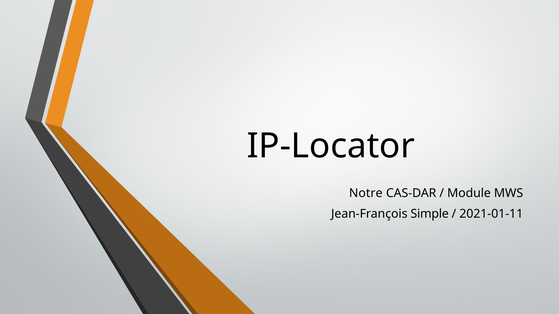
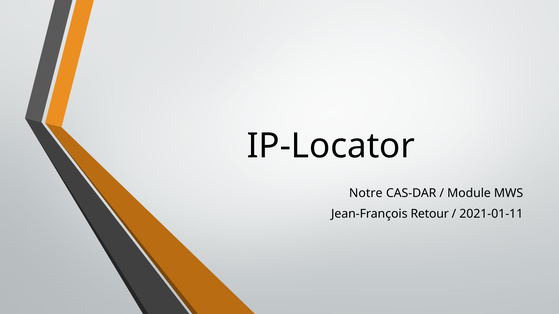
Simple: Simple -> Retour (430, 214)
